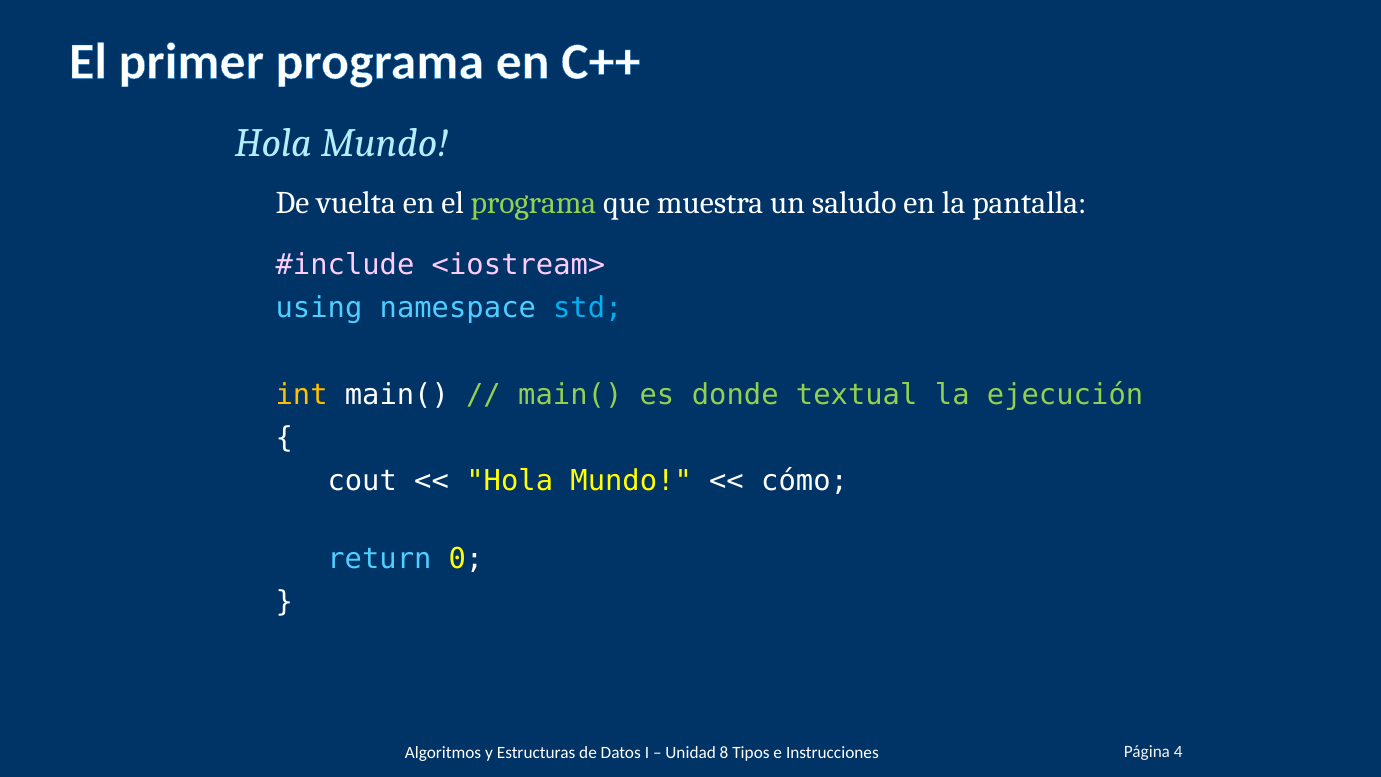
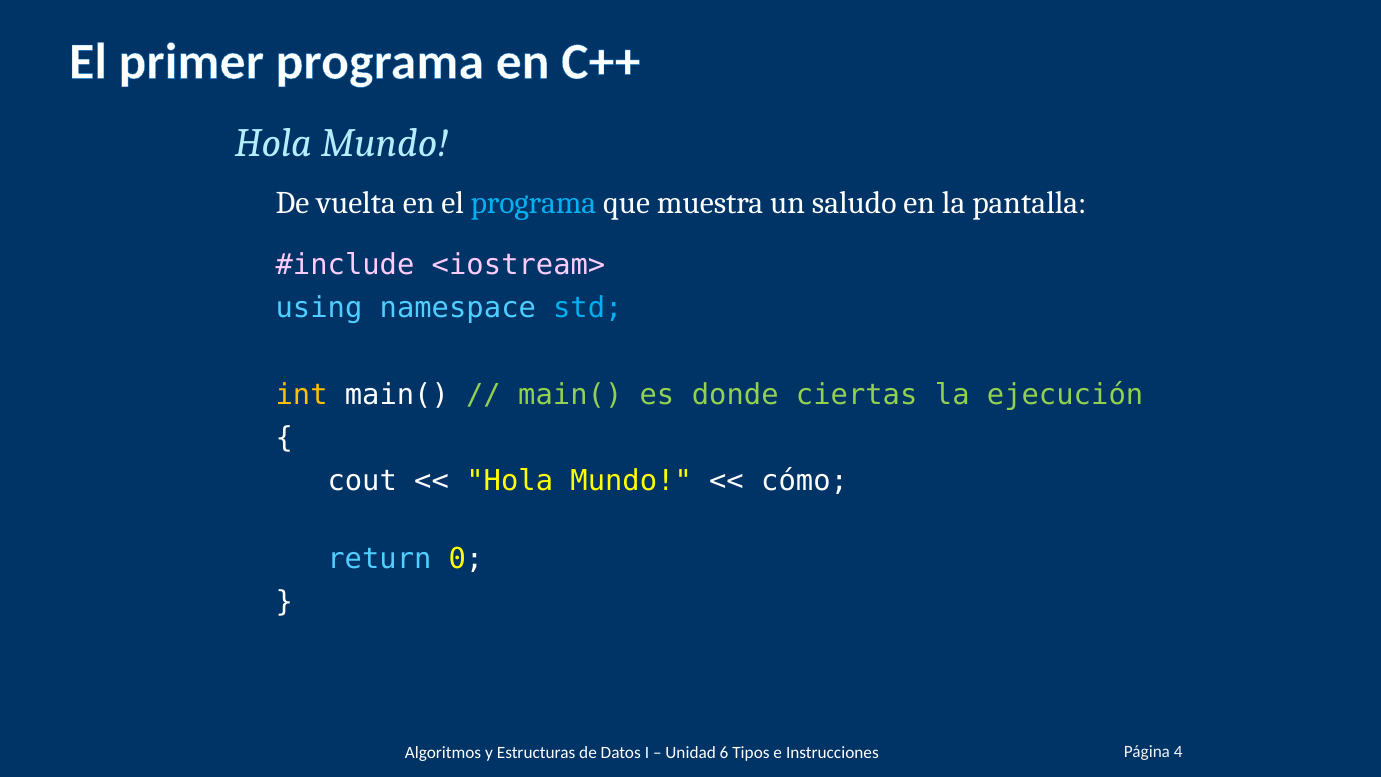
programa colour: light green -> light blue (533, 203)
textual: textual -> ciertas (857, 394)
8: 8 -> 6 (724, 752)
